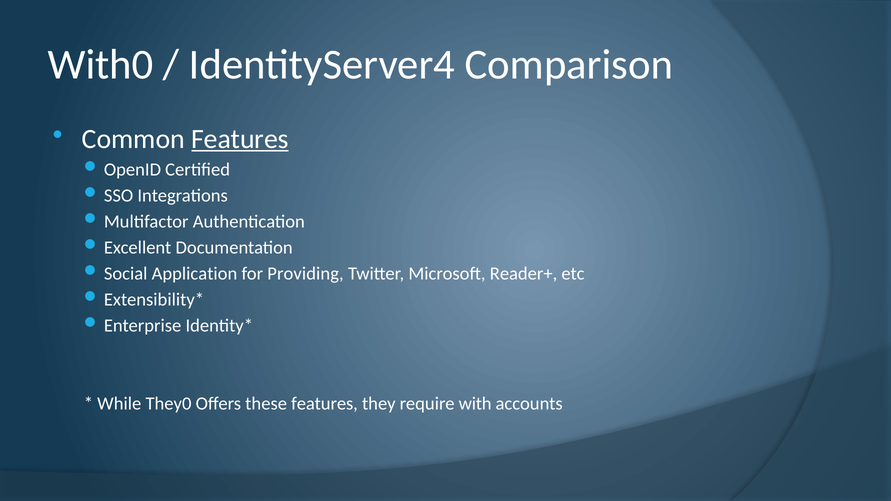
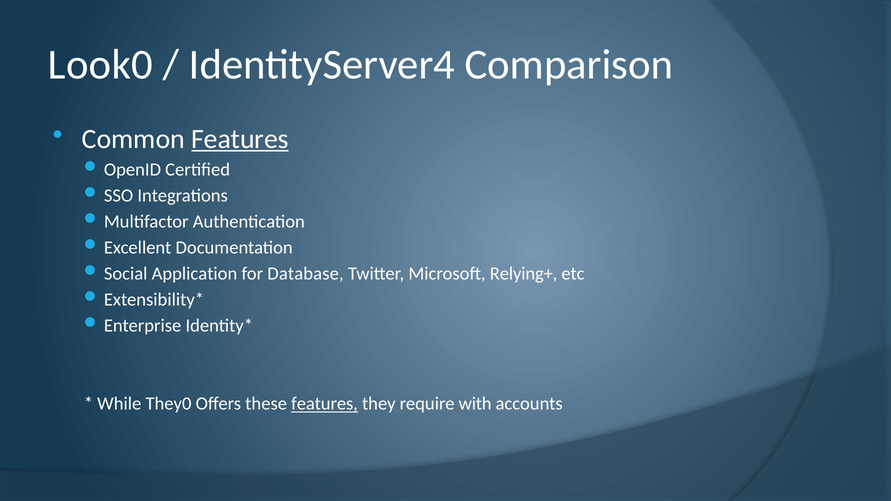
With0: With0 -> Look0 (100, 65)
Providing: Providing -> Database (306, 274)
Reader+: Reader+ -> Relying+ (524, 274)
features underline: none -> present (325, 404)
